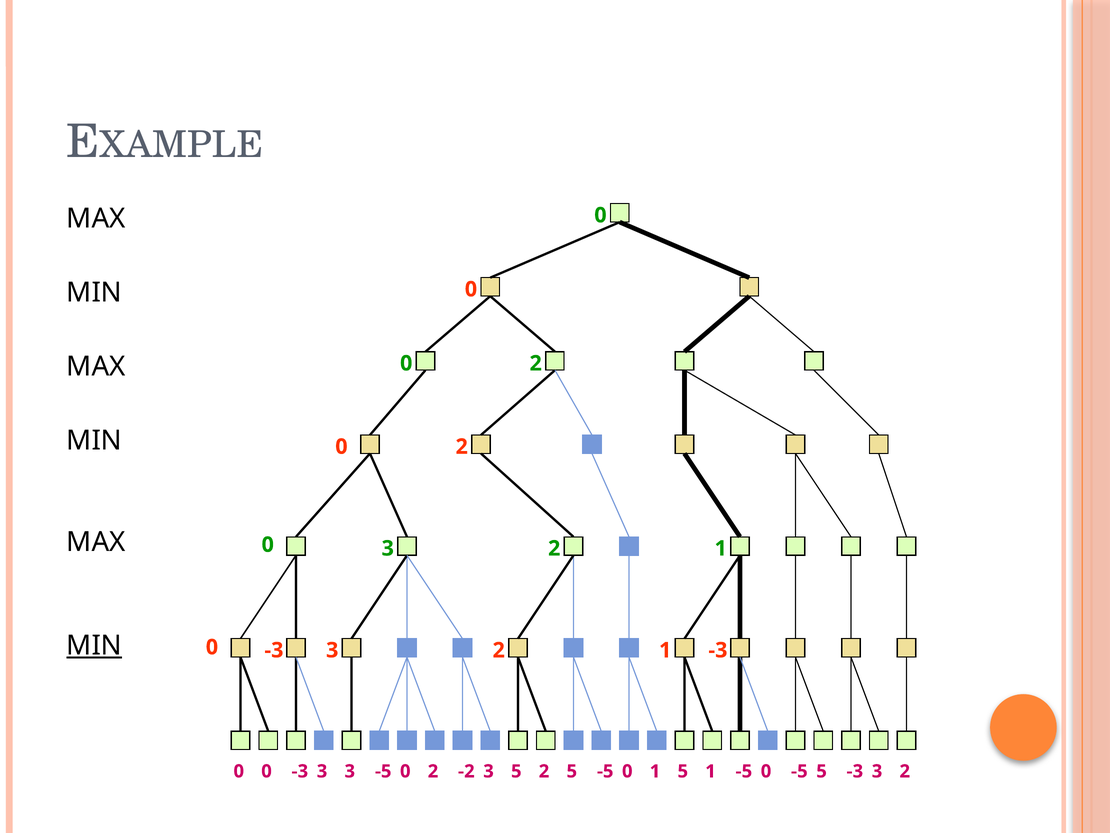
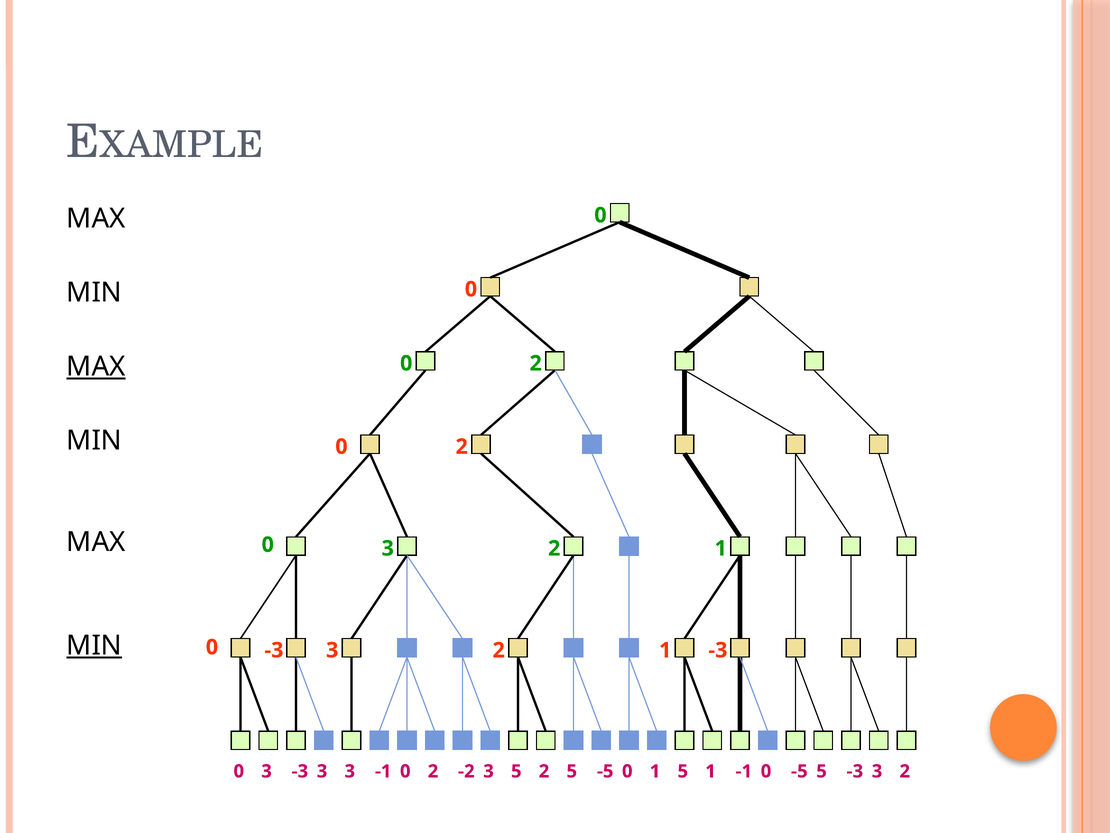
MAX underline: none -> present (96, 366)
0: 0 -> 3 (267, 771)
-5: -5 -> -1 (383, 771)
-5: -5 -> -1 (744, 771)
